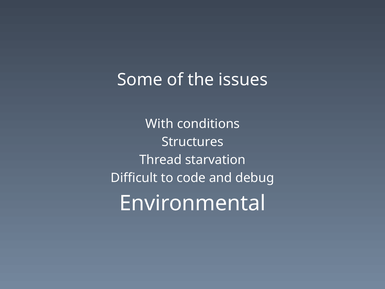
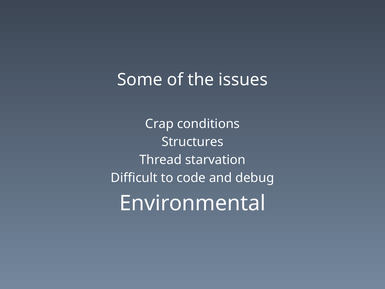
With: With -> Crap (159, 124)
